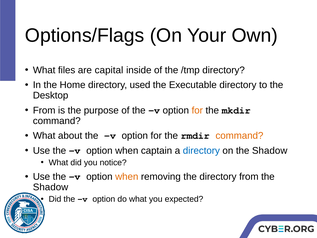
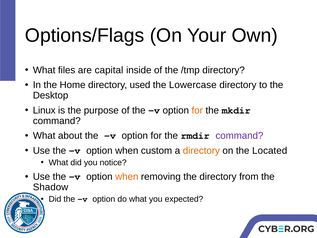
Executable: Executable -> Lowercase (193, 85)
From: From -> Linux (44, 110)
command colour: orange -> purple (239, 136)
captain: captain -> custom (157, 150)
directory colour: blue -> orange (201, 150)
on the Shadow: Shadow -> Located (270, 150)
